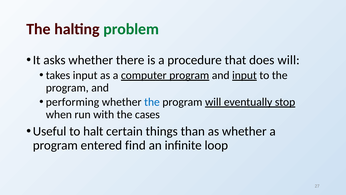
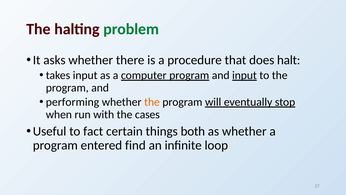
does will: will -> halt (289, 60)
the colour: blue -> orange (152, 102)
halt: halt -> fact (93, 131)
than: than -> both (193, 131)
